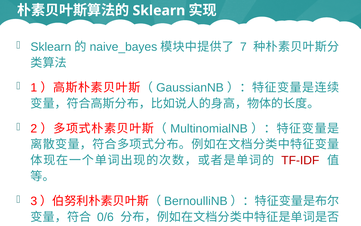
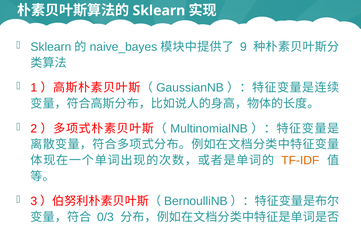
7: 7 -> 9 (243, 47)
TF-IDF colour: red -> orange (300, 160)
0/6: 0/6 -> 0/3 (105, 217)
